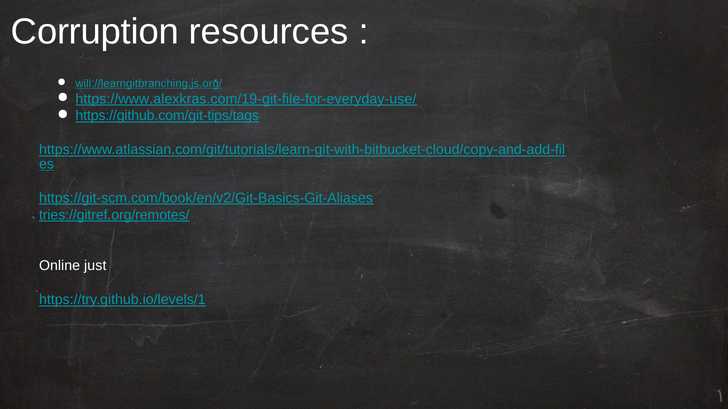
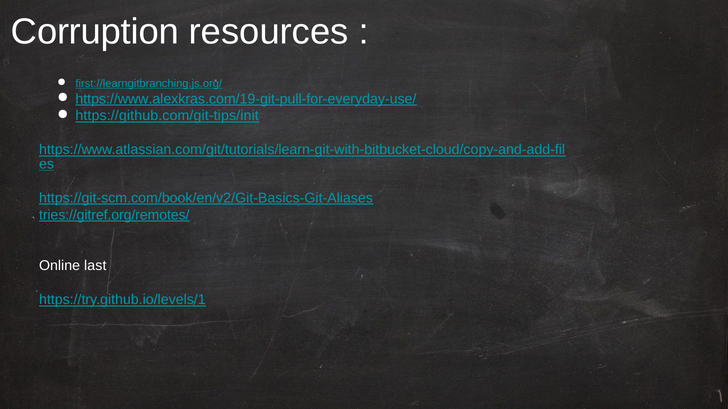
will://learngitbranching.js.org/: will://learngitbranching.js.org/ -> first://learngitbranching.js.org/ (149, 84)
https://www.alexkras.com/19-git-file-for-everyday-use/: https://www.alexkras.com/19-git-file-for-everyday-use/ -> https://www.alexkras.com/19-git-pull-for-everyday-use/ (246, 99)
https://github.com/git-tips/tags: https://github.com/git-tips/tags -> https://github.com/git-tips/init (167, 116)
just: just -> last (95, 266)
